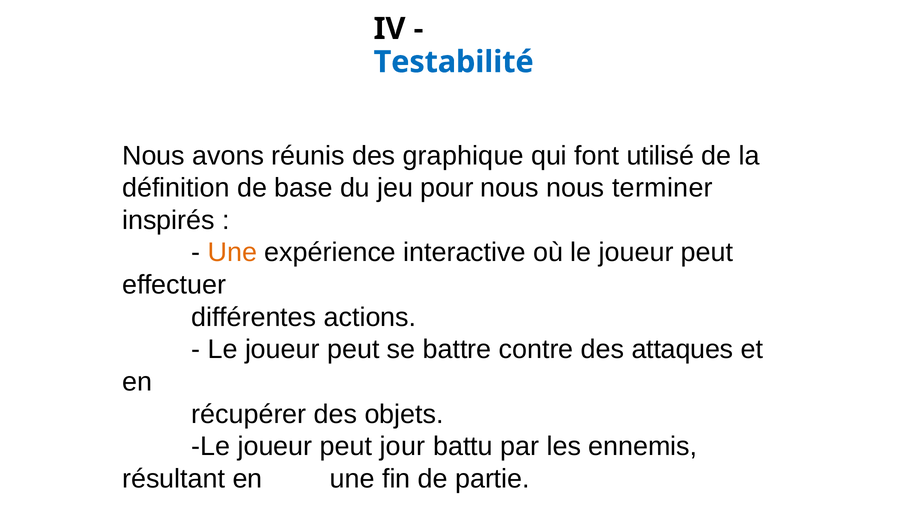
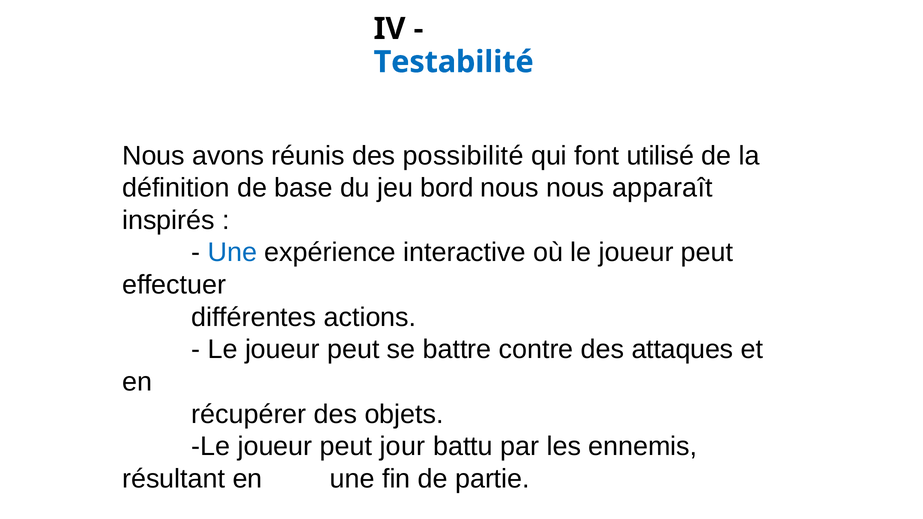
graphique: graphique -> possibilité (463, 156)
pour: pour -> bord (447, 188)
terminer: terminer -> apparaît (662, 188)
Une colour: orange -> blue (232, 253)
